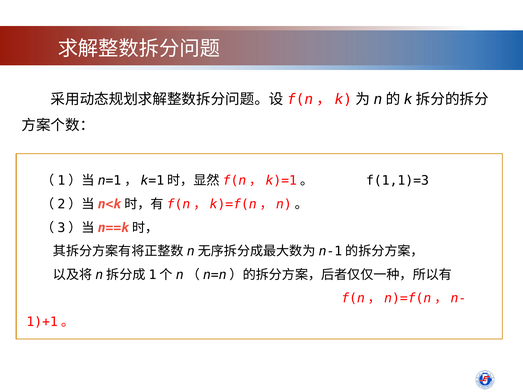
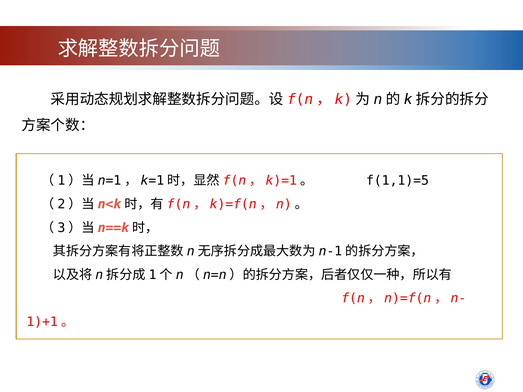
f(1,1)=3: f(1,1)=3 -> f(1,1)=5 (397, 181)
